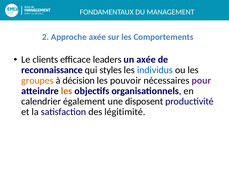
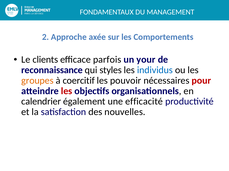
leaders: leaders -> parfois (107, 60)
un axée: axée -> your (146, 60)
décision: décision -> coercitif (79, 81)
pour colour: purple -> red (201, 81)
les colour: orange -> red (67, 91)
disposent: disposent -> efficacité (144, 102)
légitimité: légitimité -> nouvelles (125, 112)
